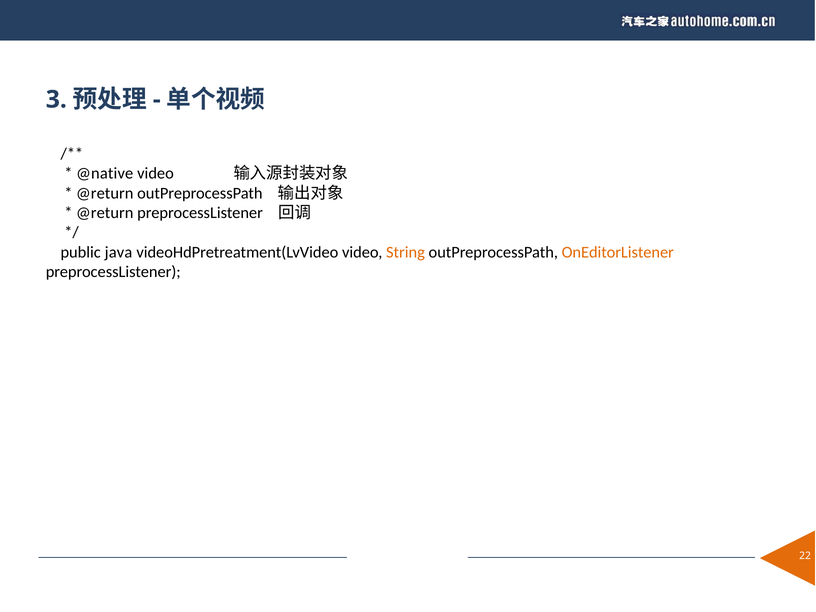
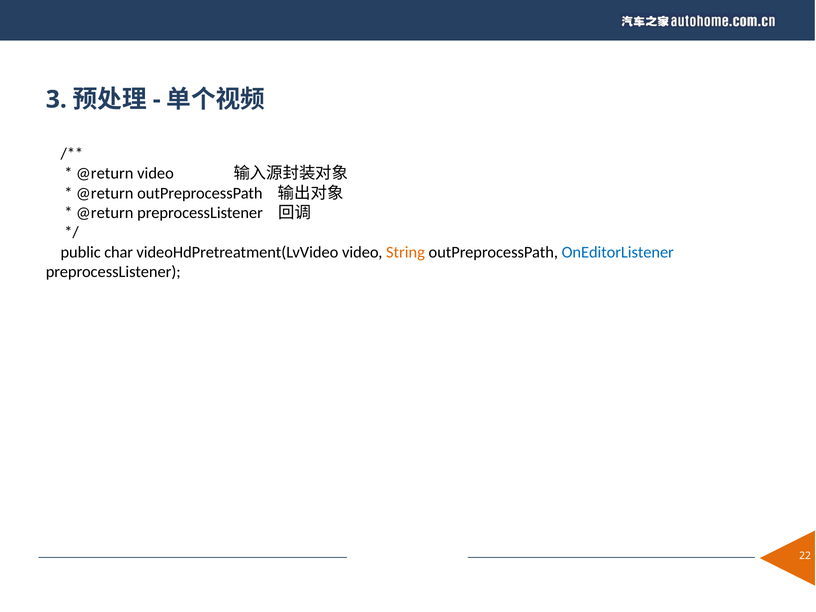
@native: @native -> @return (105, 173)
java: java -> char (119, 252)
OnEditorListener colour: orange -> blue (618, 252)
